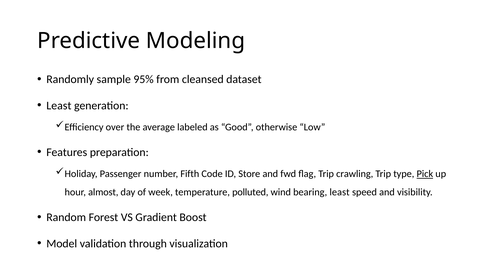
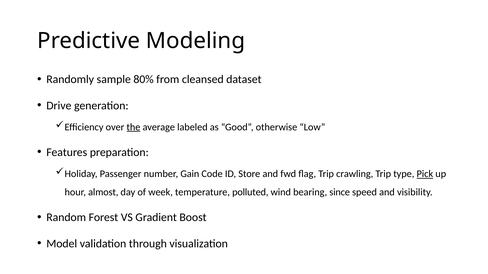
95%: 95% -> 80% (144, 80)
Least: Least -> Drive (59, 106)
the underline: none -> present (133, 127)
Fifth: Fifth -> Gain (190, 174)
bearing least: least -> since (340, 193)
